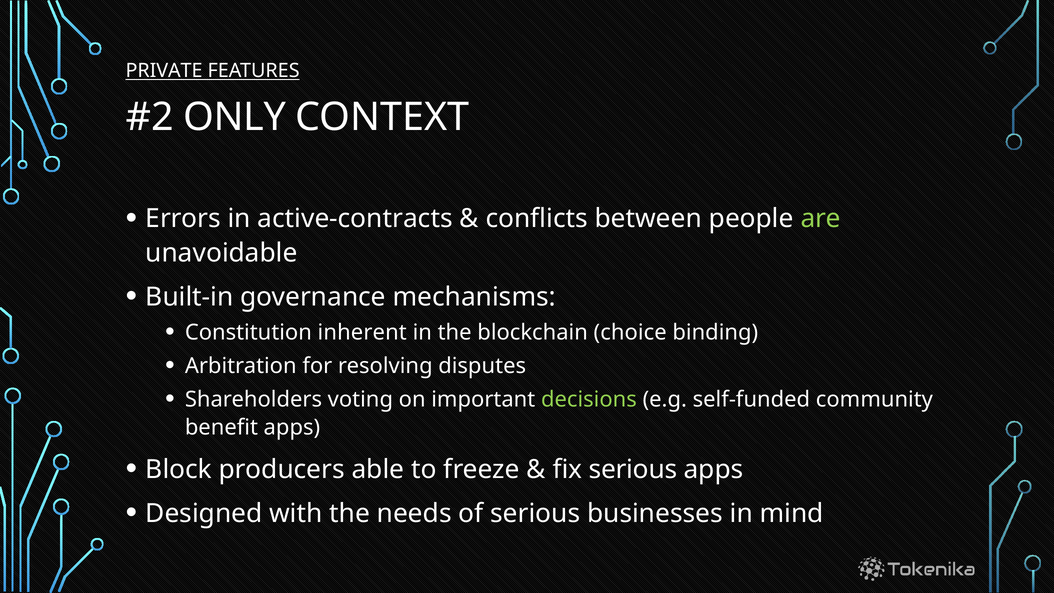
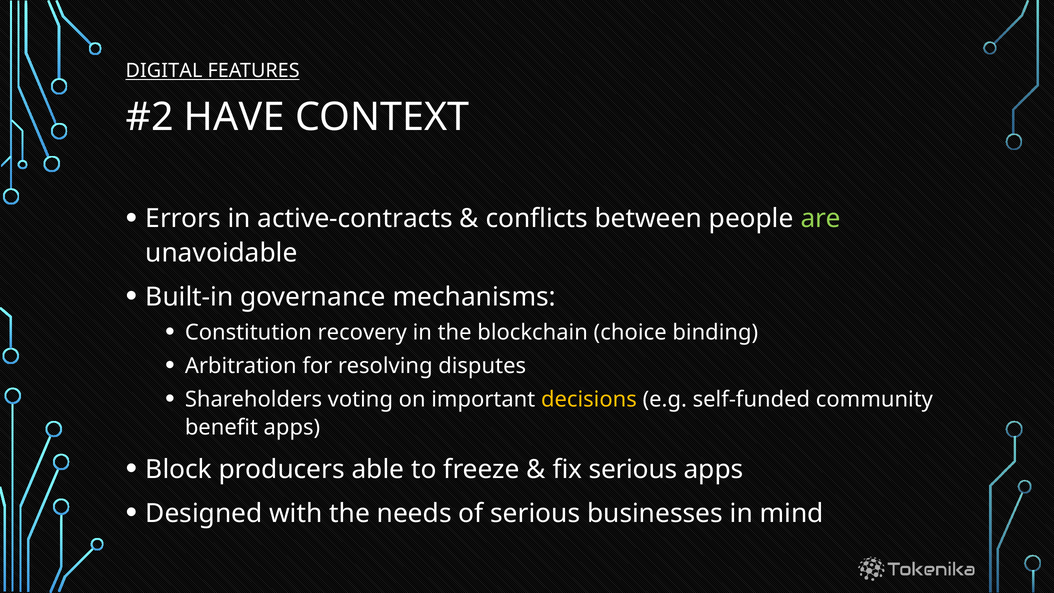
PRIVATE: PRIVATE -> DIGITAL (164, 71)
ONLY: ONLY -> HAVE (234, 117)
inherent: inherent -> recovery (362, 332)
decisions colour: light green -> yellow (589, 399)
